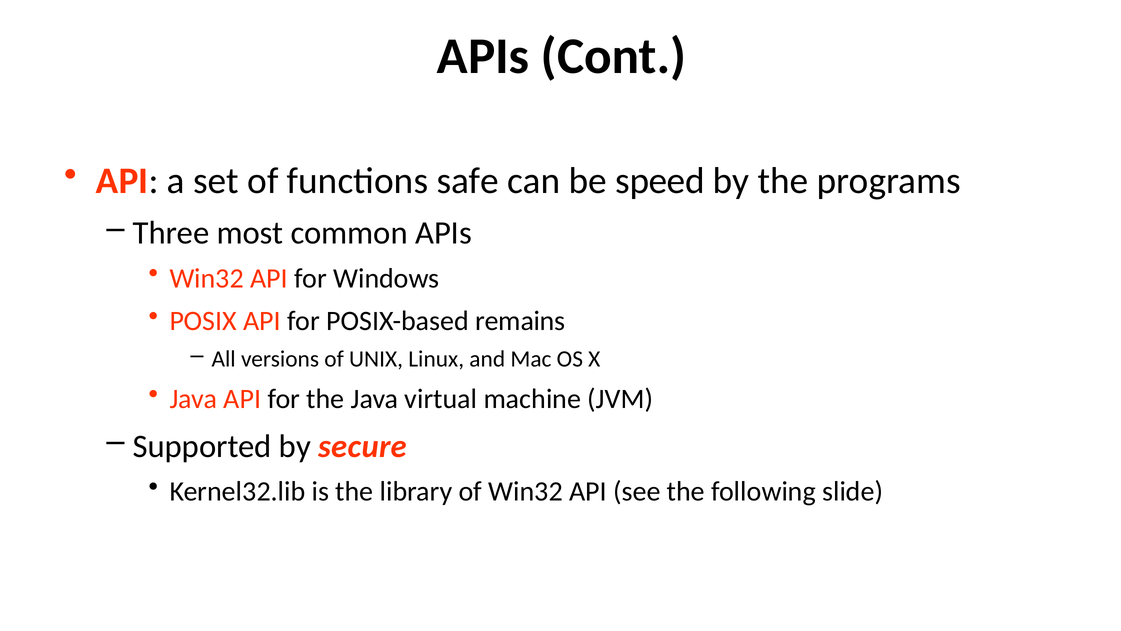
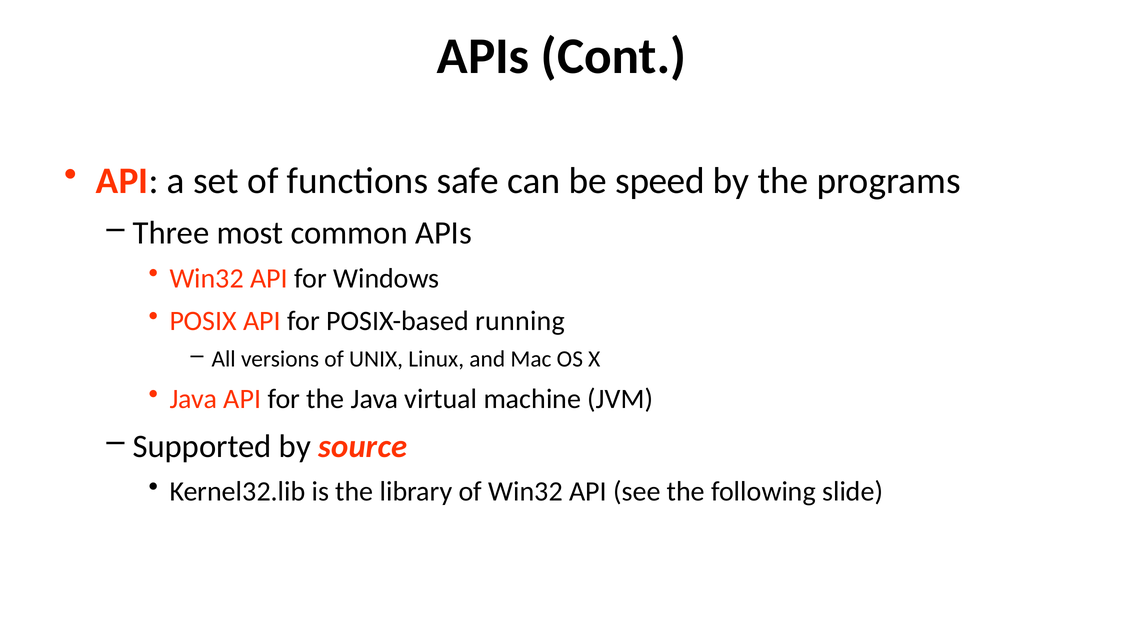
remains: remains -> running (520, 321)
secure: secure -> source (363, 446)
